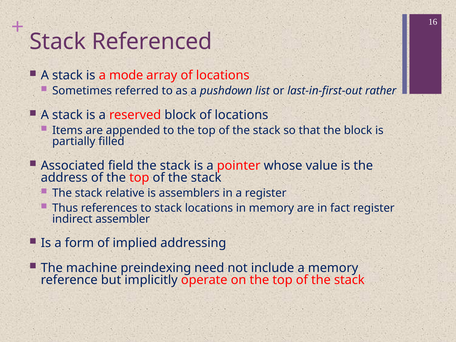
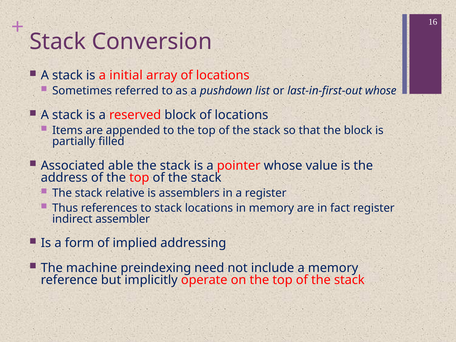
Referenced: Referenced -> Conversion (152, 42)
mode: mode -> initial (126, 75)
last-in-first-out rather: rather -> whose (381, 91)
field: field -> able (121, 166)
